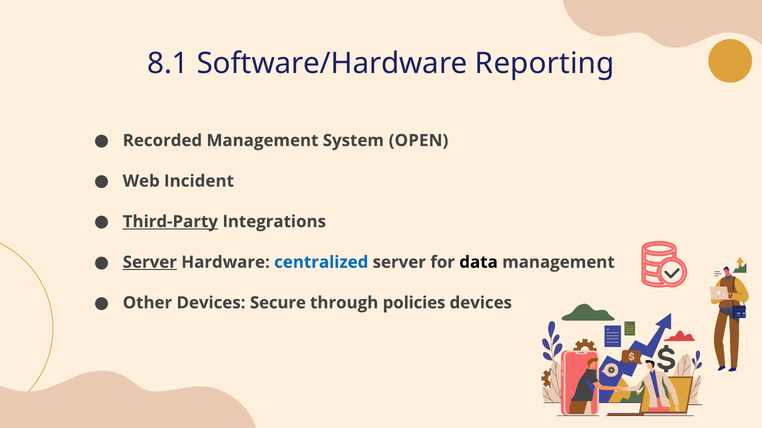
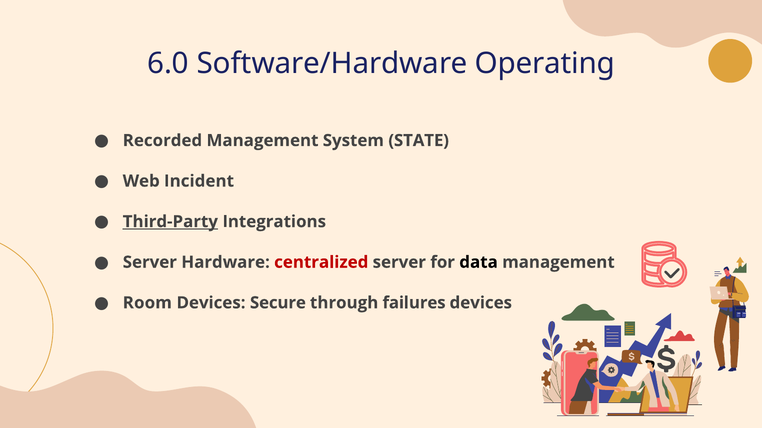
8.1: 8.1 -> 6.0 (168, 64)
Reporting: Reporting -> Operating (545, 64)
OPEN: OPEN -> STATE (419, 141)
Server underline: present -> none (150, 263)
centralized colour: blue -> red (321, 263)
Other: Other -> Room (147, 303)
policies: policies -> failures (414, 303)
